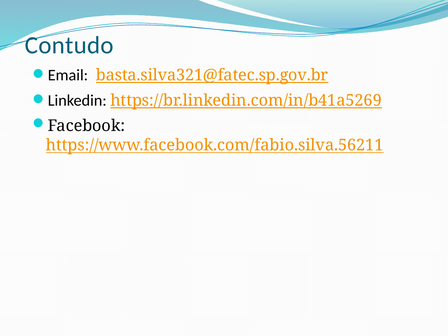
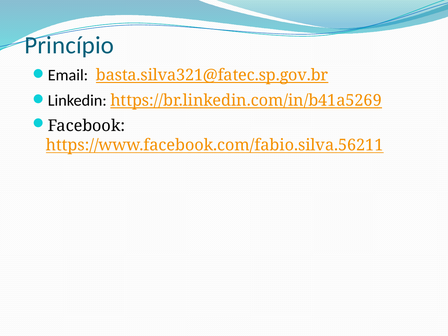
Contudo: Contudo -> Princípio (69, 45)
